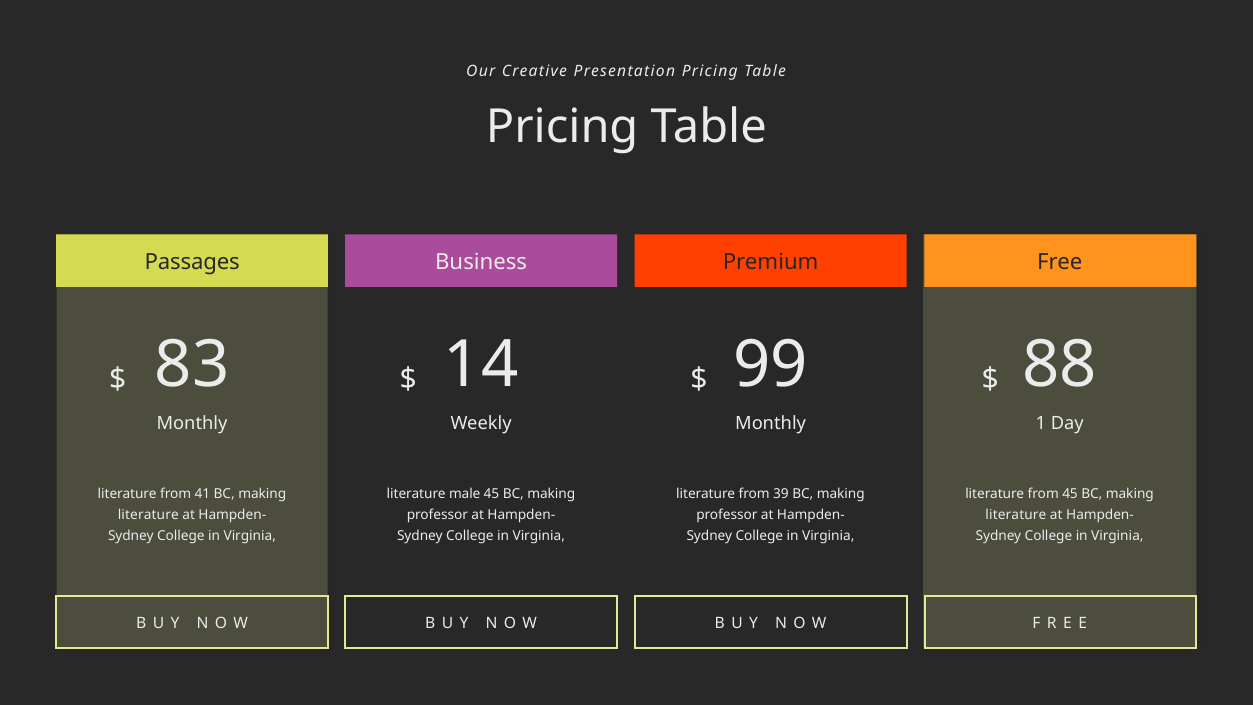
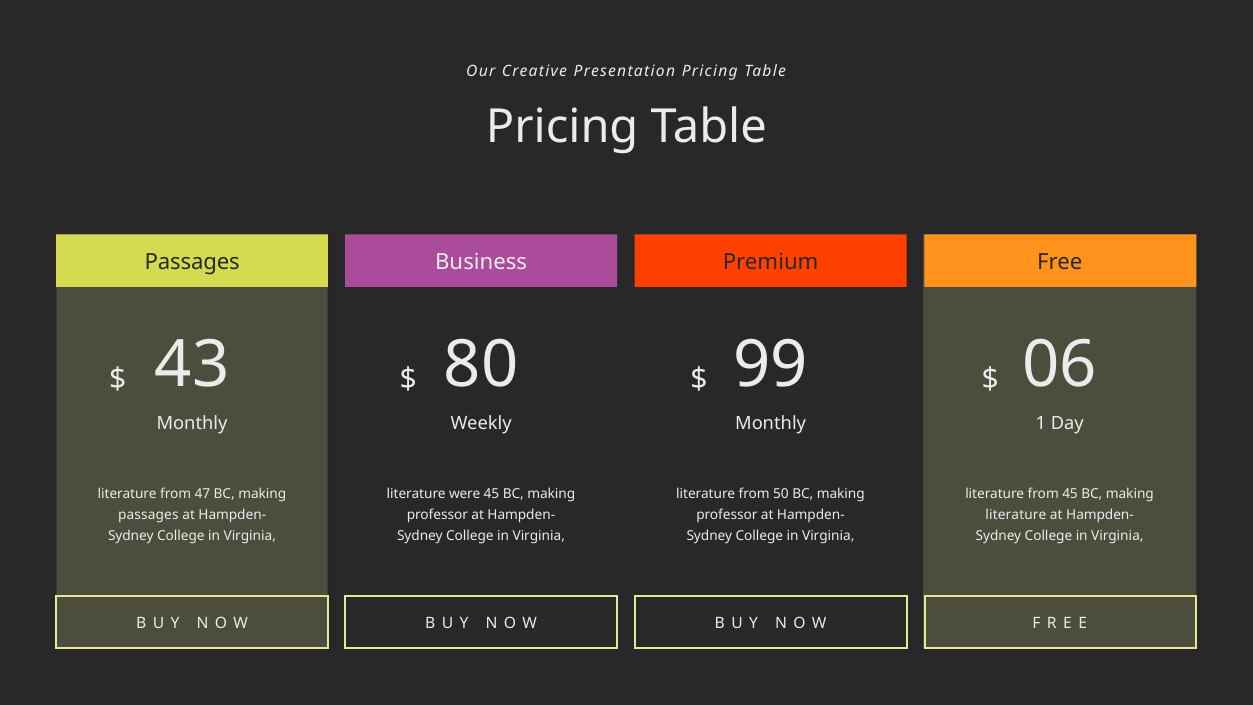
83: 83 -> 43 (192, 365)
14: 14 -> 80 (481, 365)
88: 88 -> 06 (1060, 365)
41: 41 -> 47 (202, 494)
male: male -> were (465, 494)
39: 39 -> 50 (781, 494)
literature: literature -> passages (148, 515)
